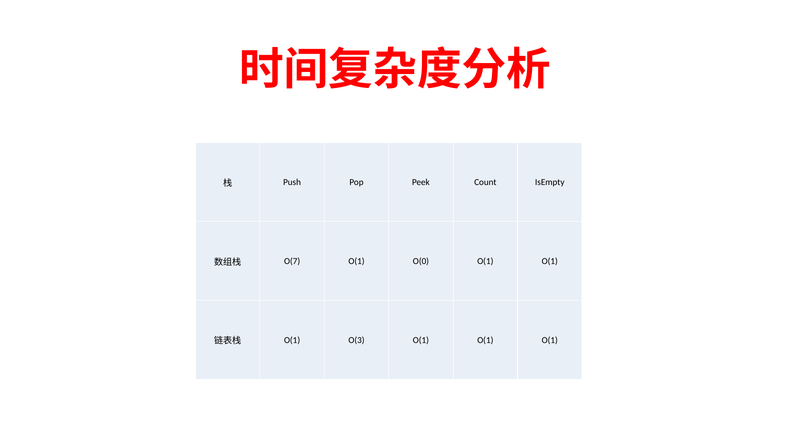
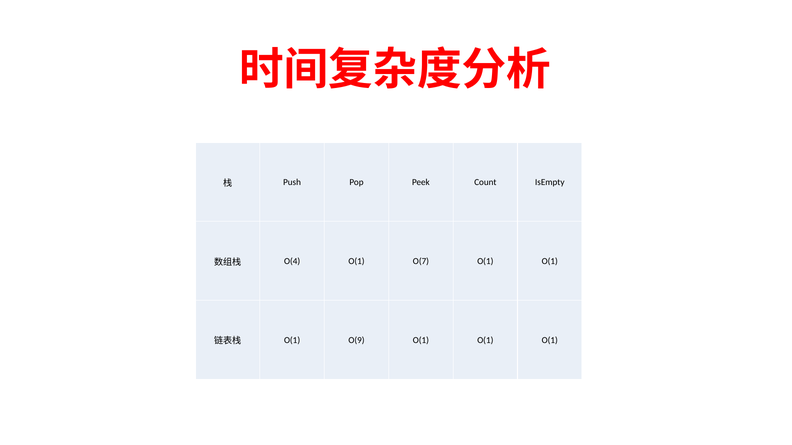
O(7: O(7 -> O(4 (292, 261)
O(0: O(0 -> O(7 (421, 261)
O(3: O(3 -> O(9 (357, 340)
